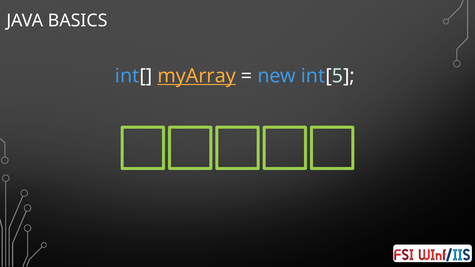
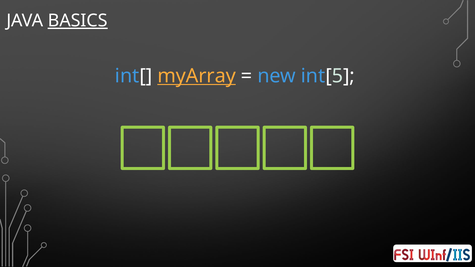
BASICS underline: none -> present (78, 21)
